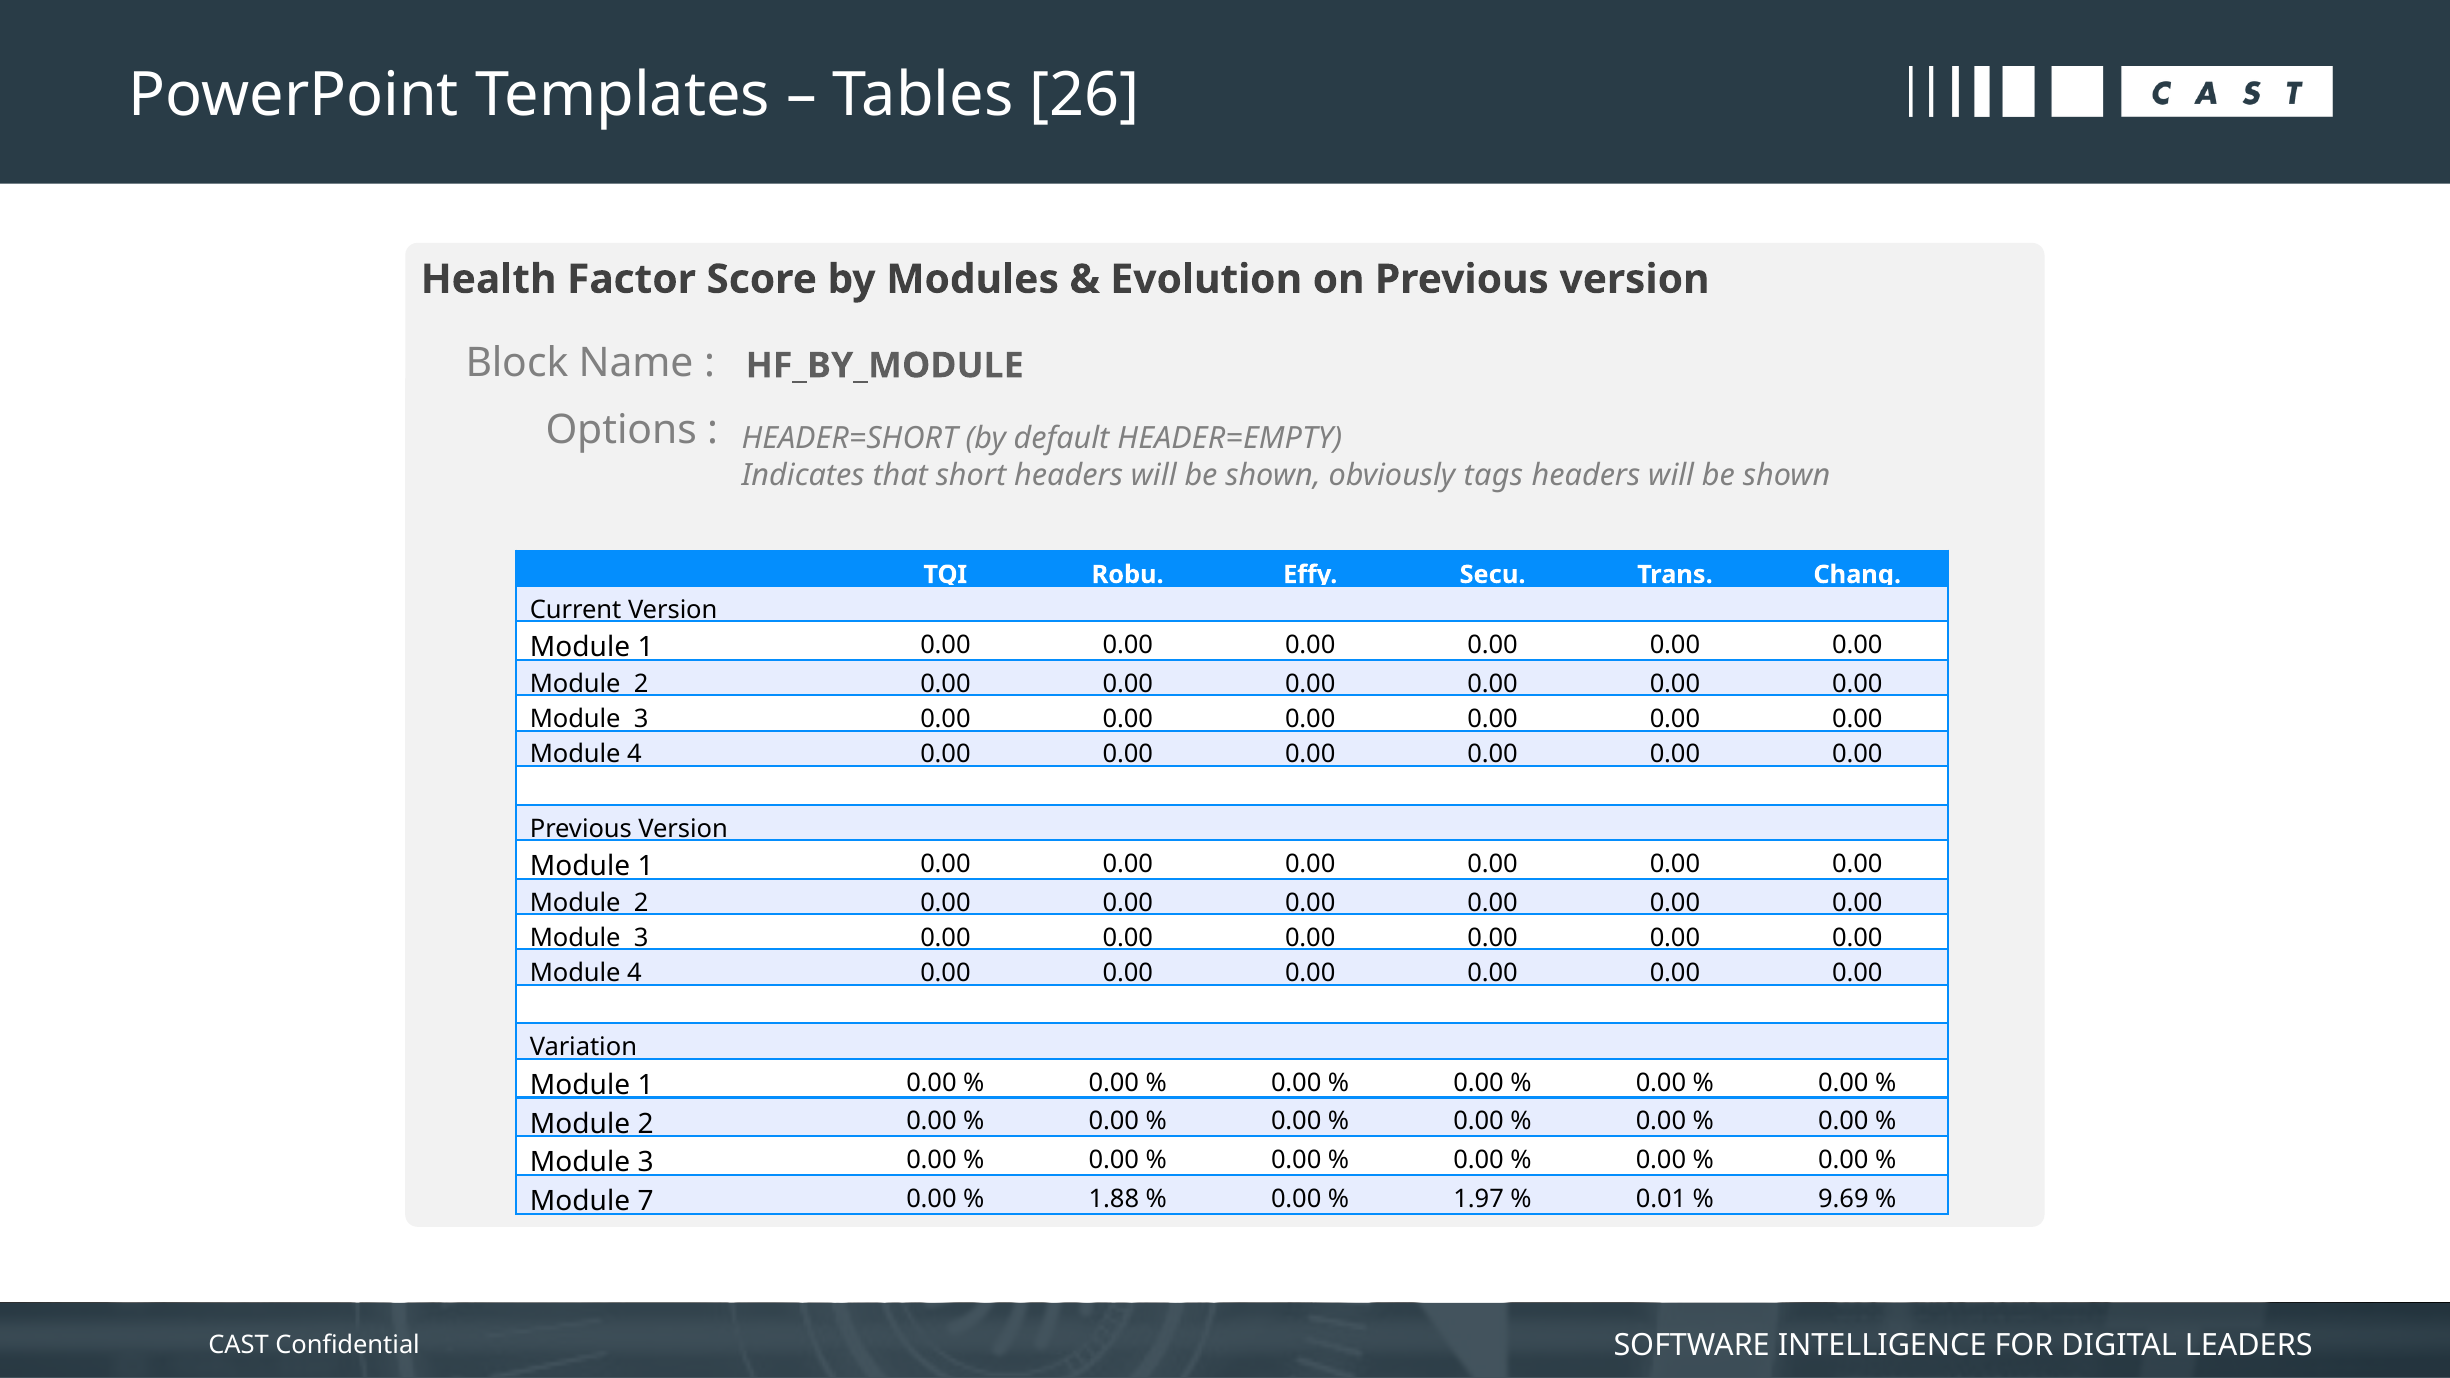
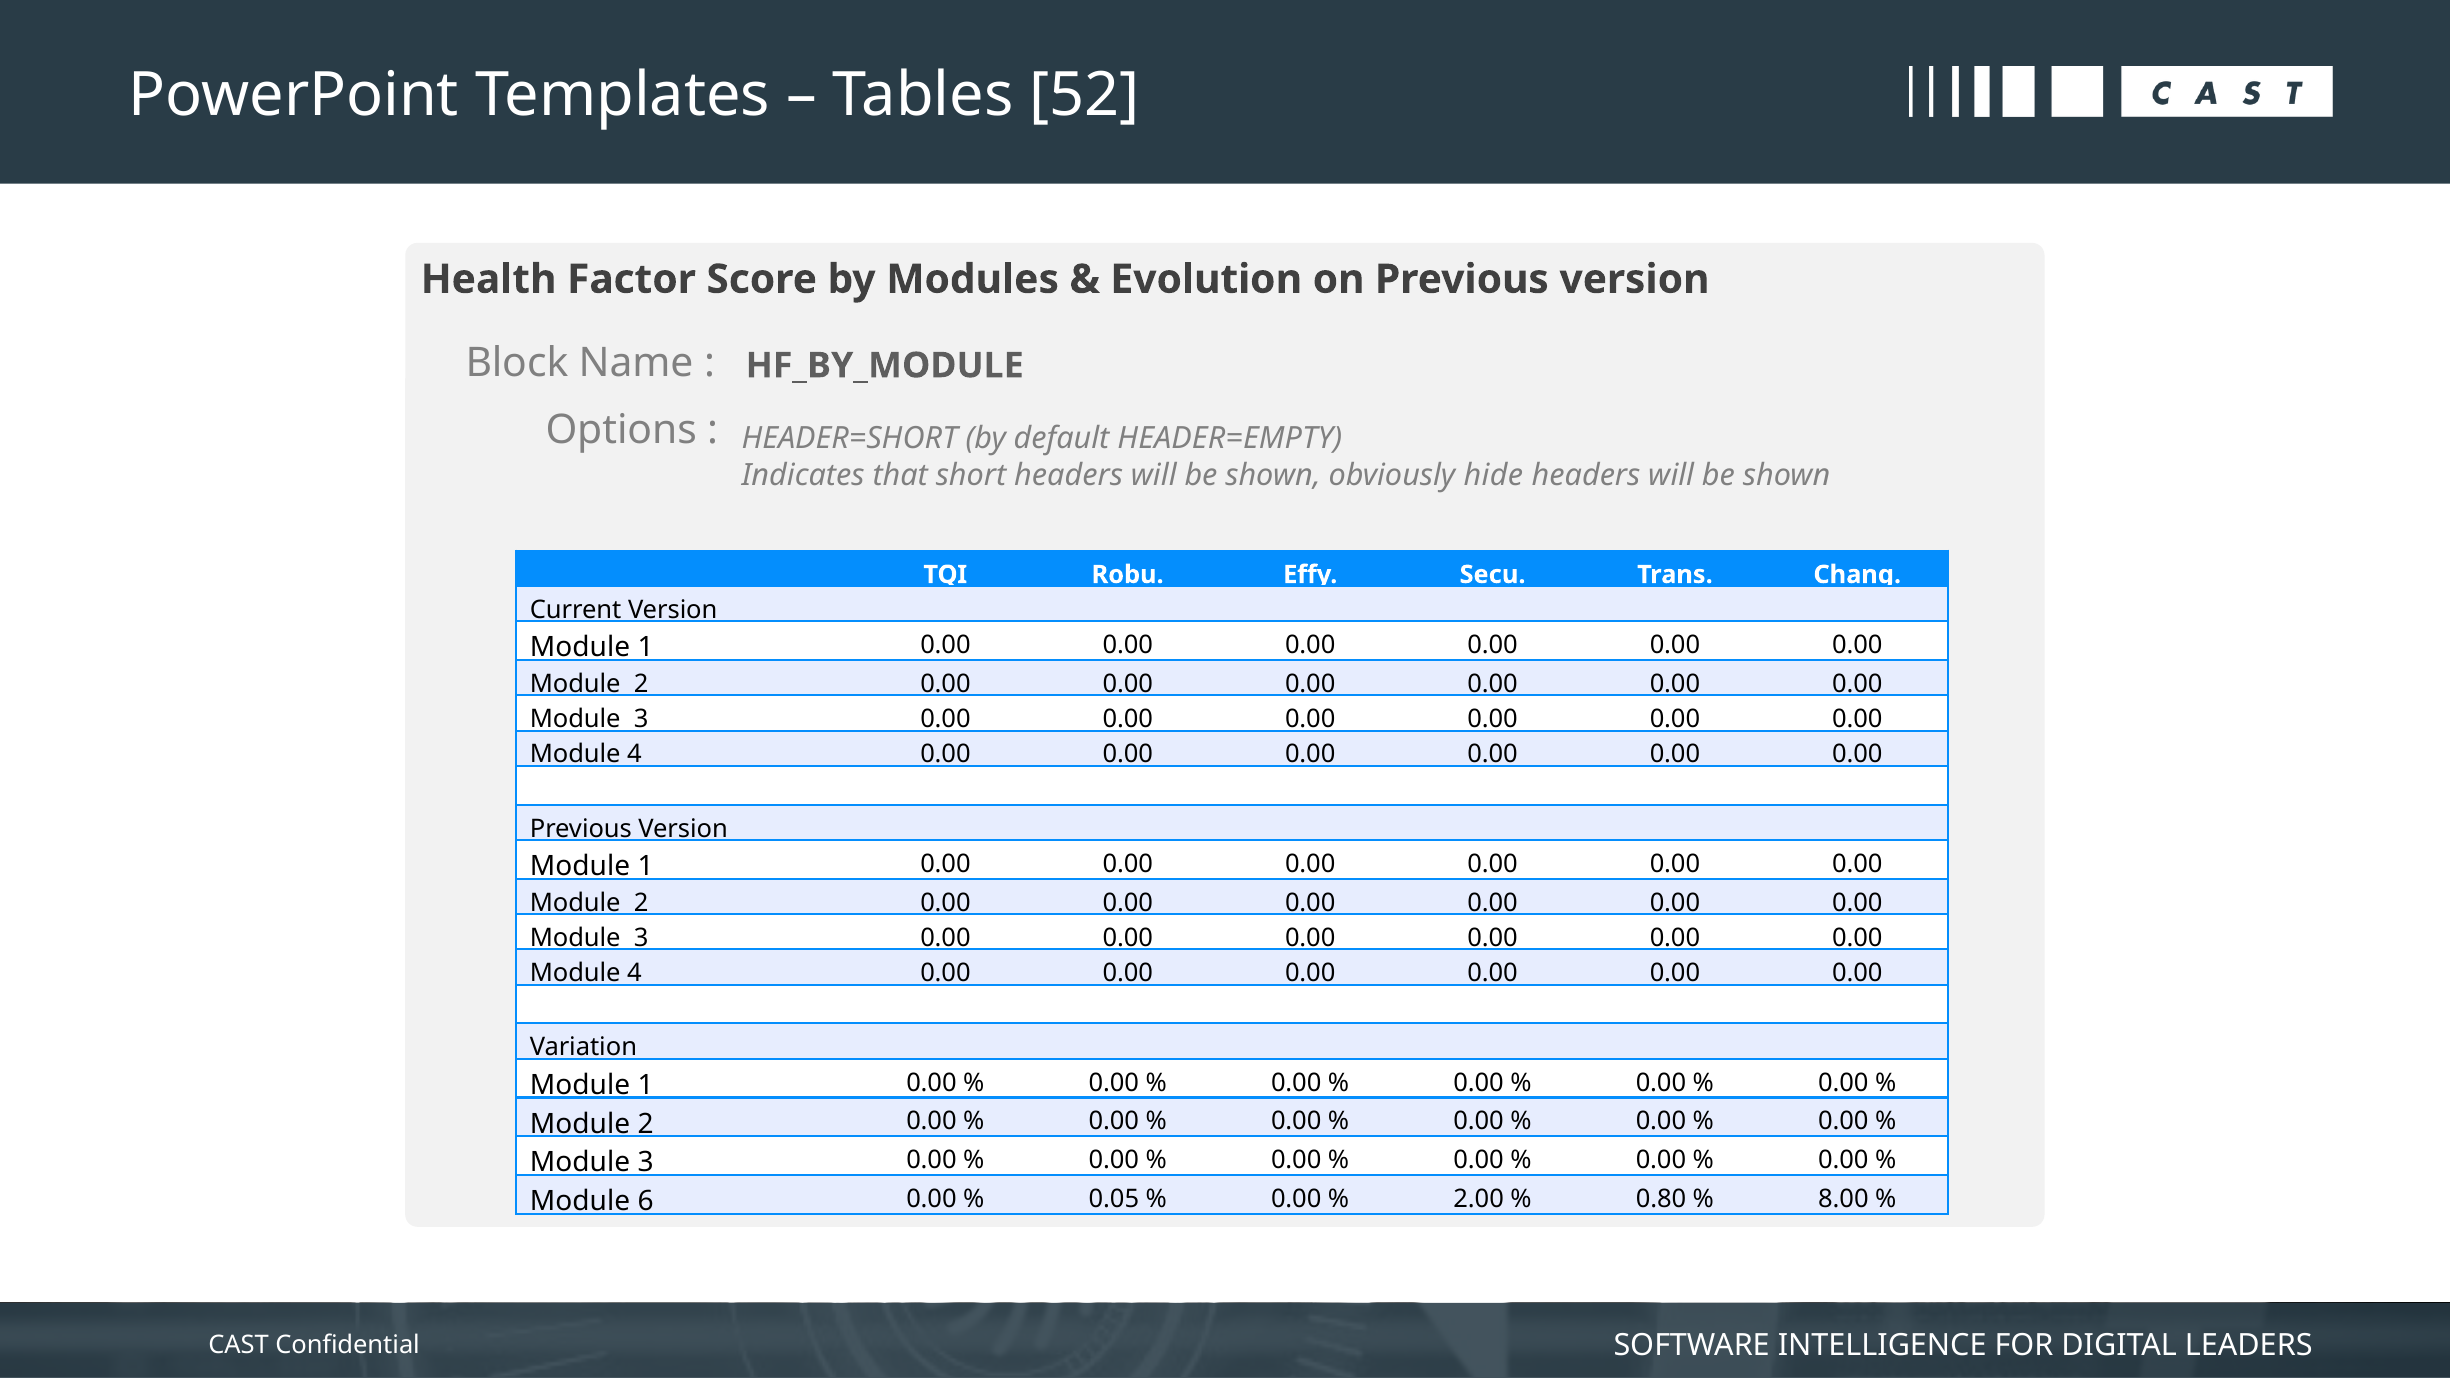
26: 26 -> 52 (1085, 95)
tags: tags -> hide (1493, 475)
7: 7 -> 6 (646, 1202)
1.88: 1.88 -> 0.05 (1114, 1199)
1.97: 1.97 -> 2.00 (1479, 1199)
0.01: 0.01 -> 0.80 (1661, 1199)
9.69: 9.69 -> 8.00 (1843, 1199)
